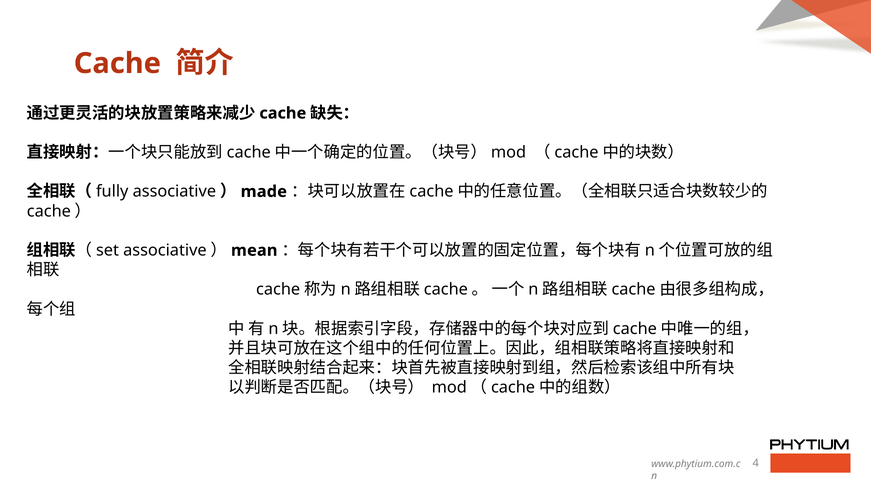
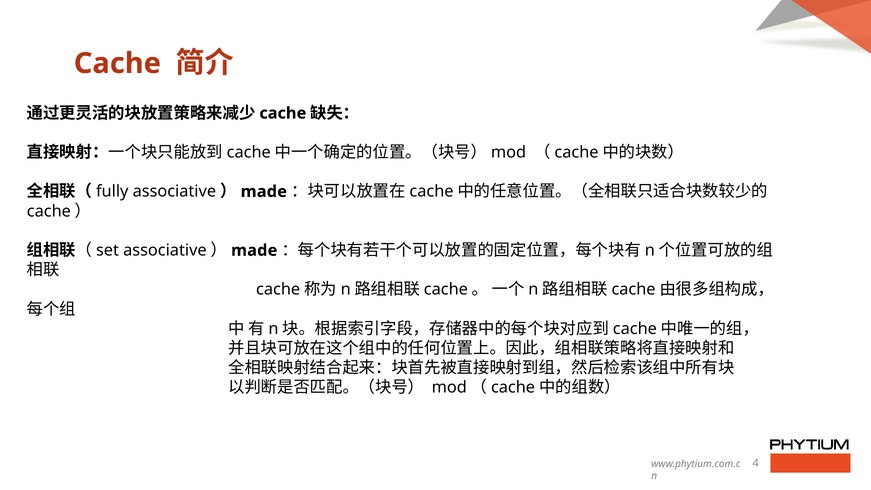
mean: mean -> made (254, 250)
